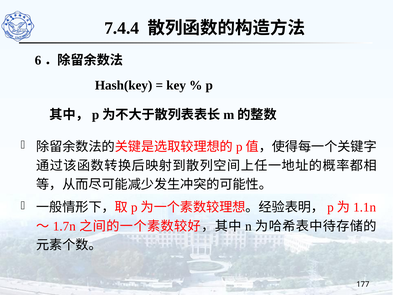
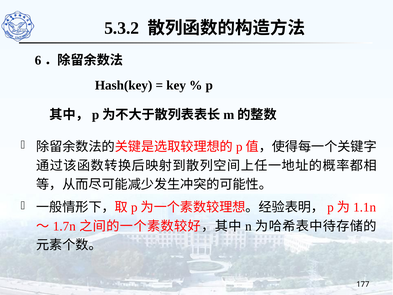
7.4.4: 7.4.4 -> 5.3.2 (122, 28)
